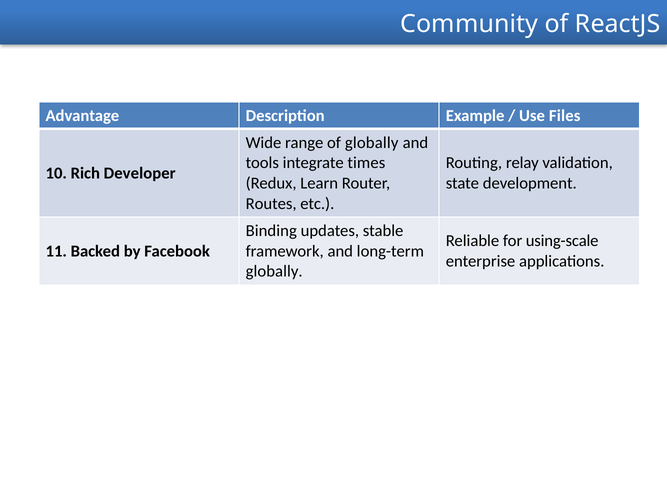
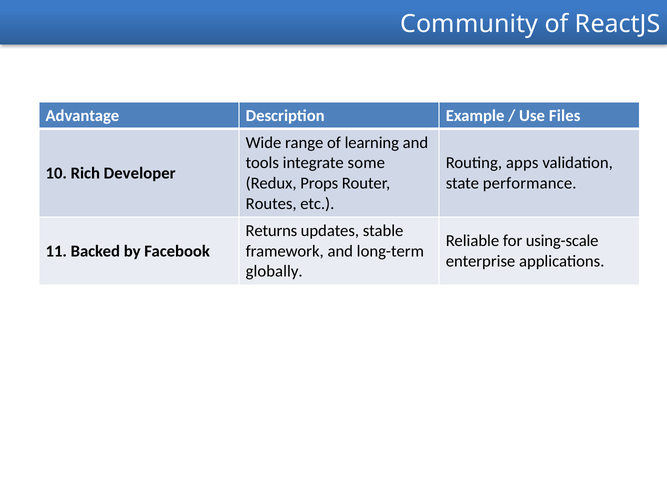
of globally: globally -> learning (372, 143)
times: times -> some (366, 163)
relay: relay -> apps (522, 163)
Learn: Learn -> Props (319, 183)
development: development -> performance (530, 183)
Binding: Binding -> Returns (271, 231)
